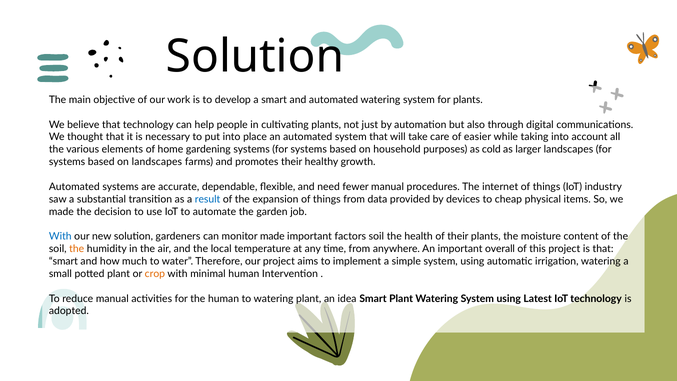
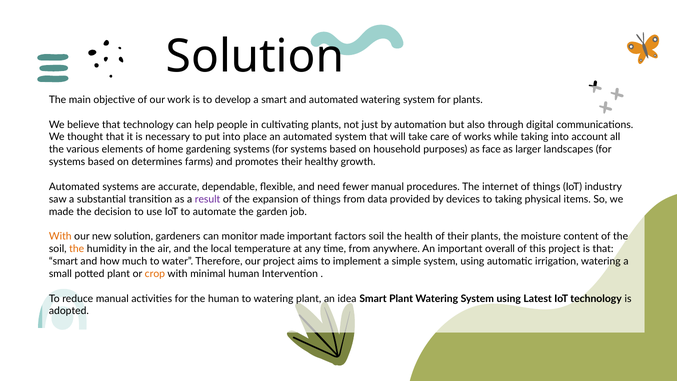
easier: easier -> works (478, 137)
cold: cold -> face (491, 149)
on landscapes: landscapes -> determines (157, 162)
result colour: blue -> purple (208, 199)
to cheap: cheap -> taking (508, 199)
With colour: blue -> orange (60, 236)
